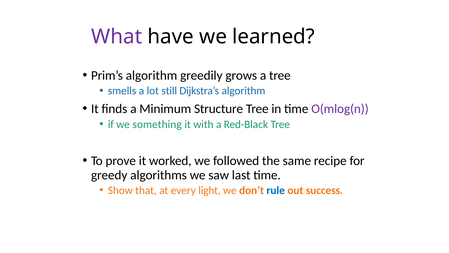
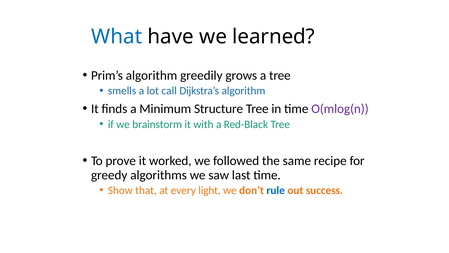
What colour: purple -> blue (117, 37)
still: still -> call (169, 91)
something: something -> brainstorm (157, 124)
